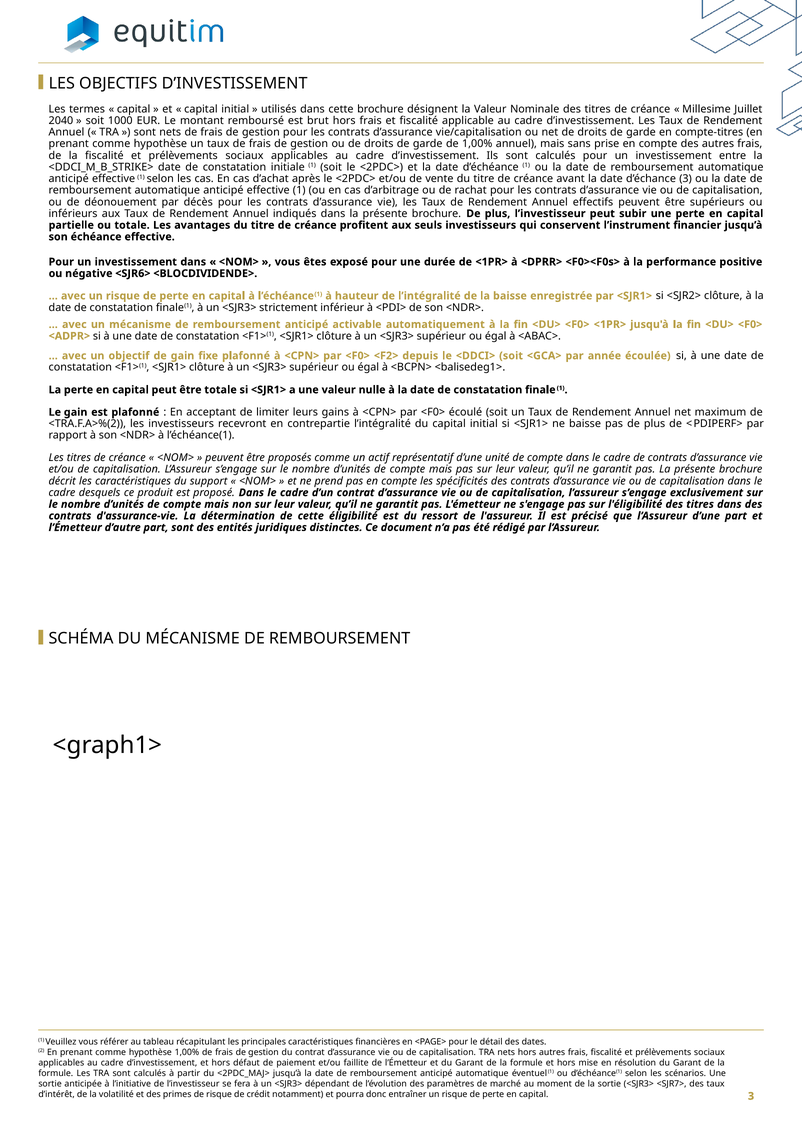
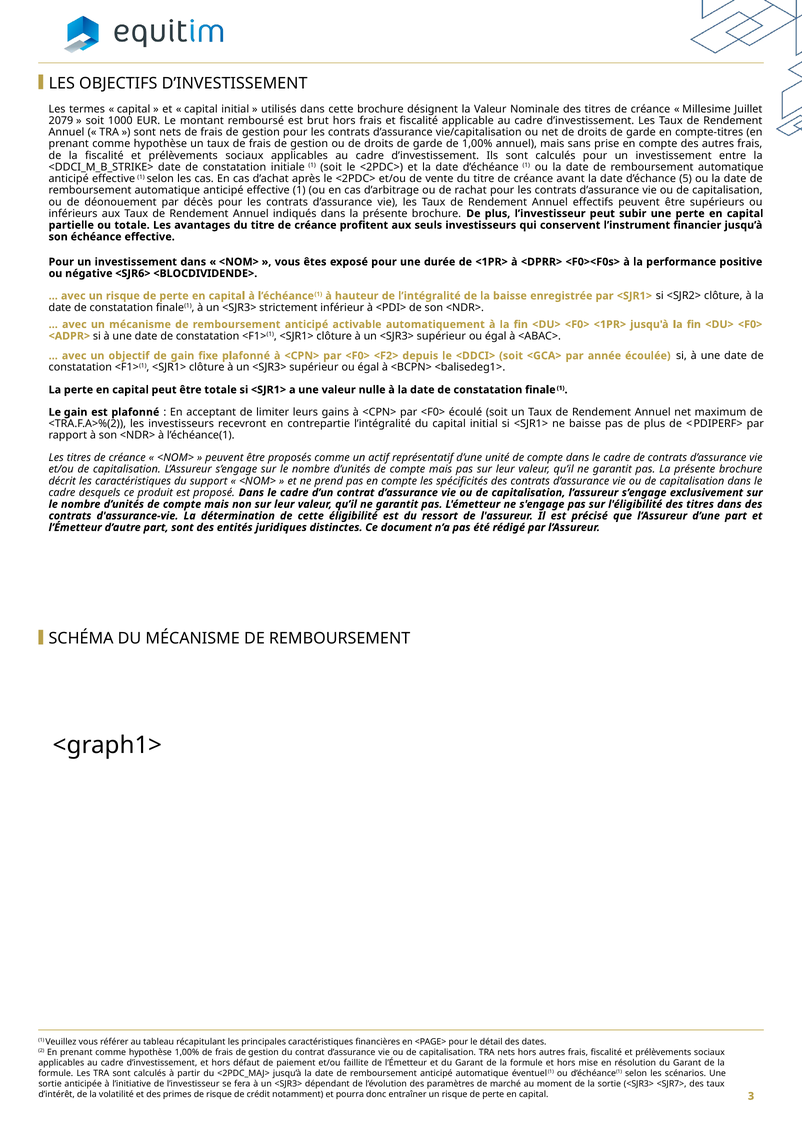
2040: 2040 -> 2079 (61, 121)
d’échance 3: 3 -> 5 (686, 179)
